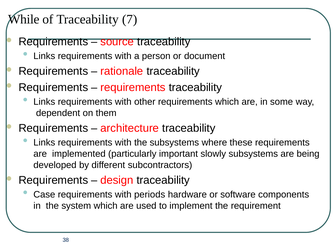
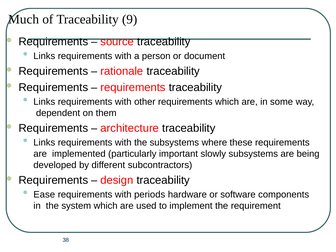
While: While -> Much (24, 19)
7: 7 -> 9 (130, 19)
Case: Case -> Ease (44, 195)
